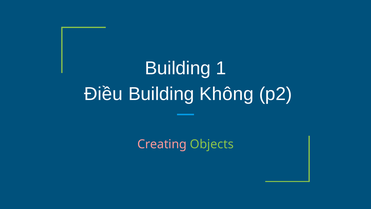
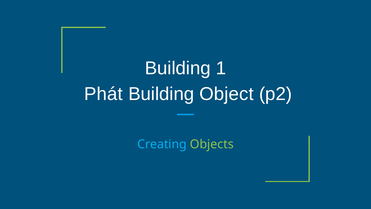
Điều: Điều -> Phát (103, 94)
Không: Không -> Object (227, 94)
Creating colour: pink -> light blue (162, 144)
